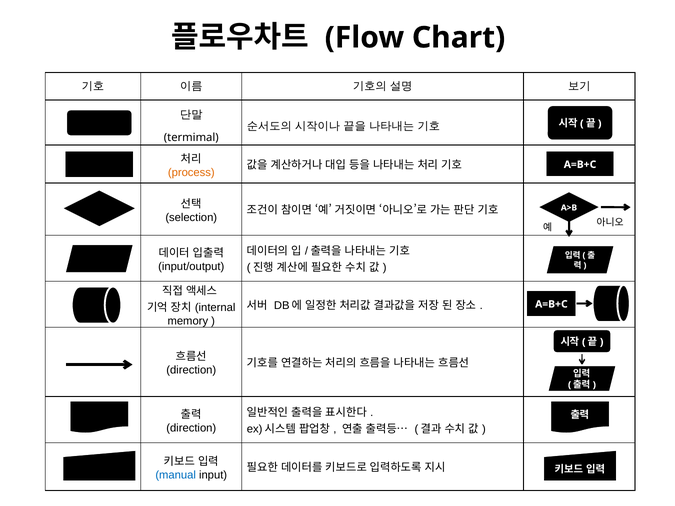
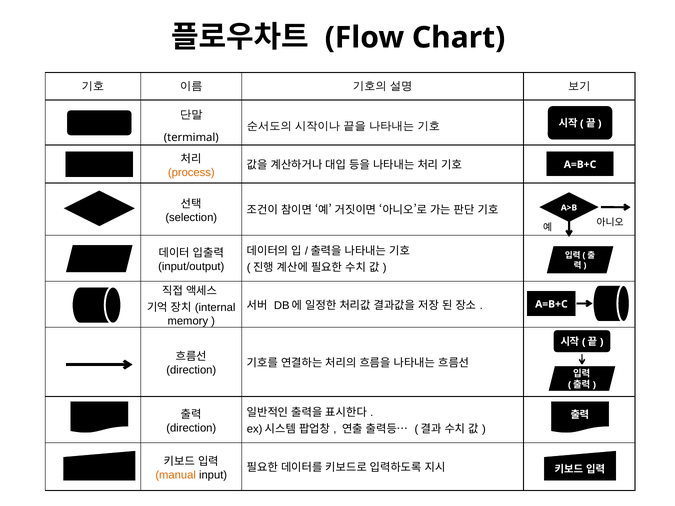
manual colour: blue -> orange (176, 475)
